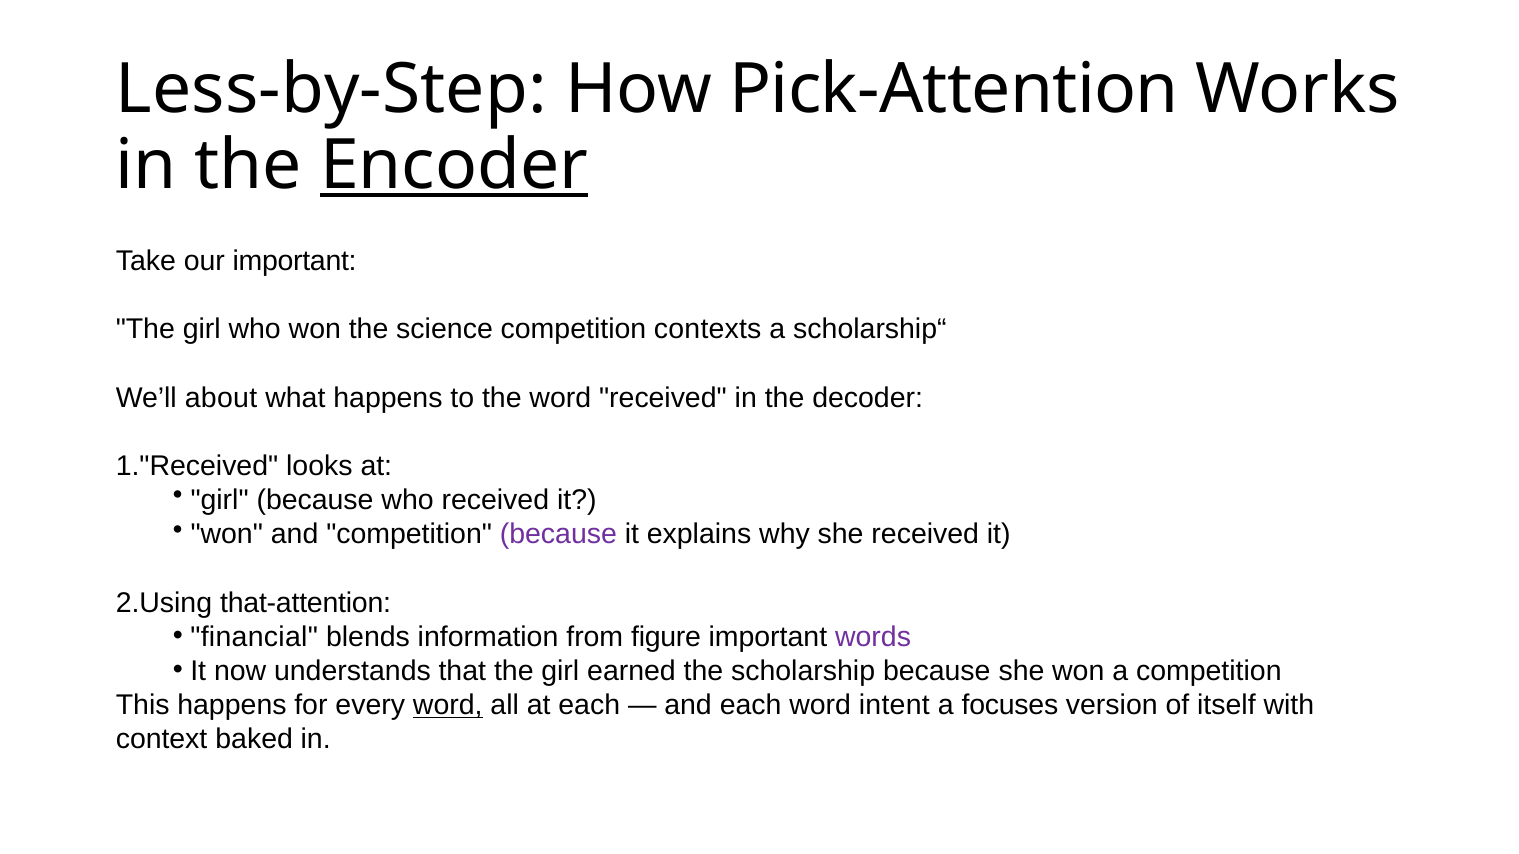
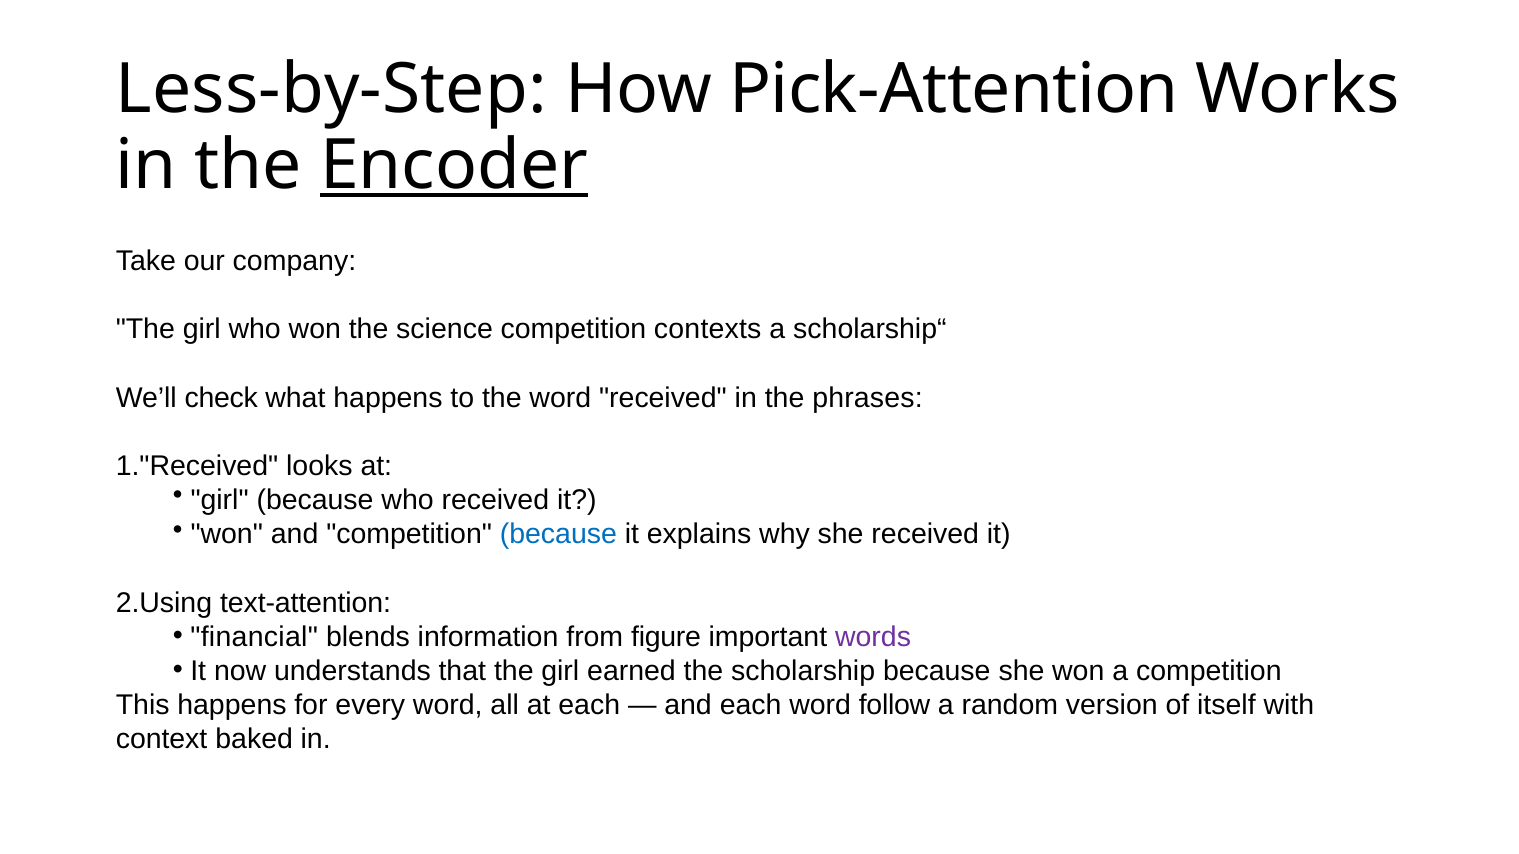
our important: important -> company (294, 261)
about: about -> check (221, 398)
decoder: decoder -> phrases (868, 398)
because colour: purple -> blue (558, 535)
that-attention: that-attention -> text-attention (306, 603)
word underline: present -> none (448, 706)
intent: intent -> follow (895, 706)
focuses: focuses -> random (1010, 706)
